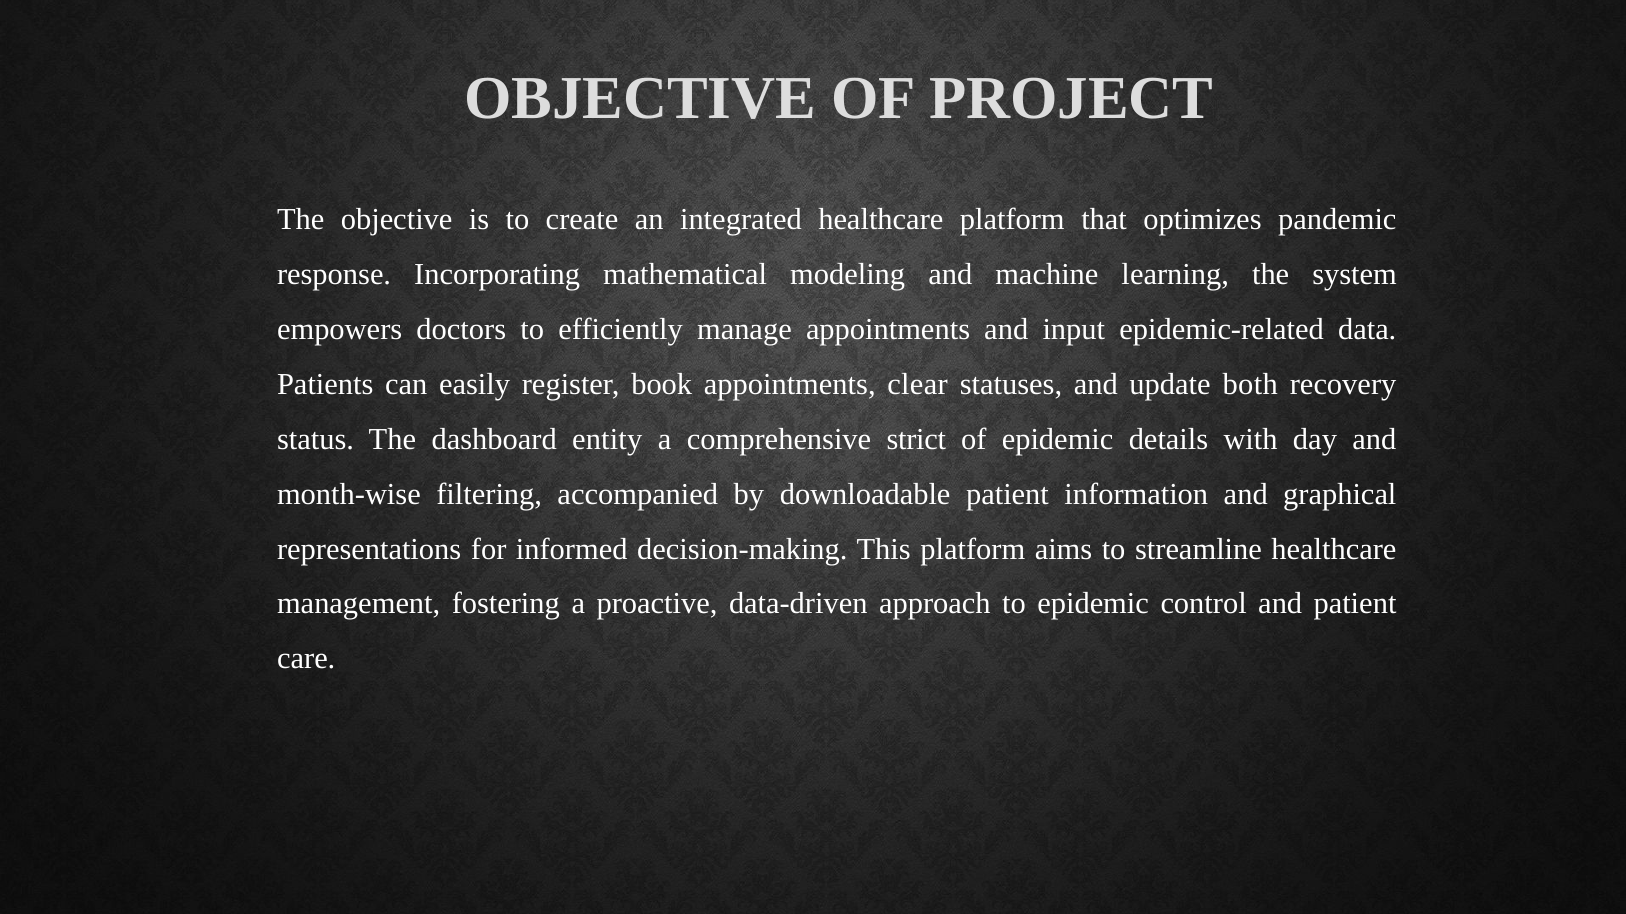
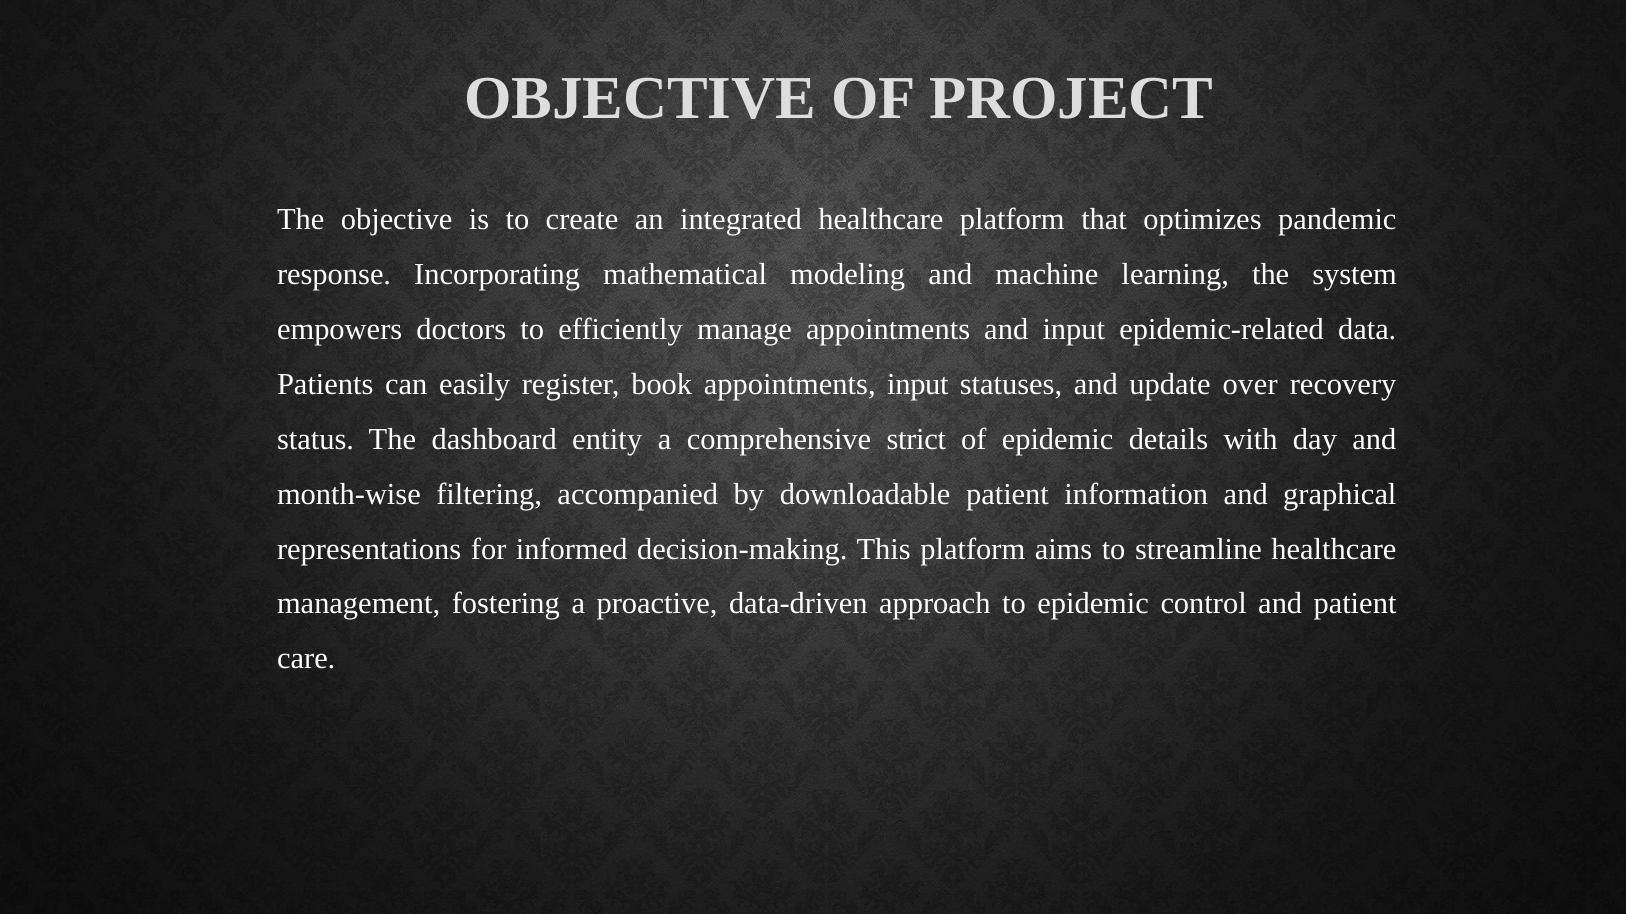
appointments clear: clear -> input (918, 385)
both: both -> over (1250, 385)
